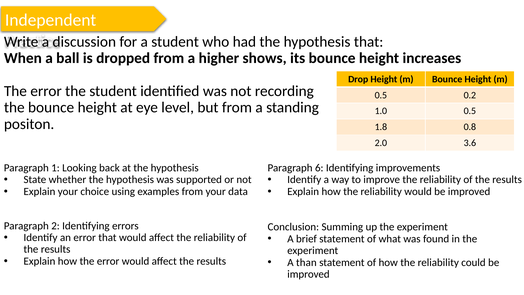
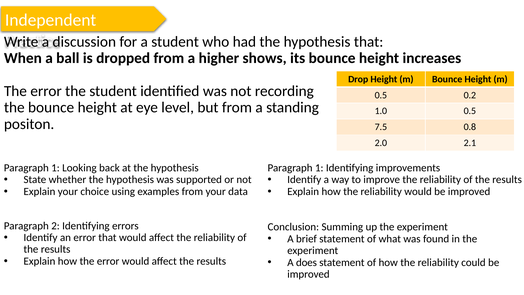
1.8: 1.8 -> 7.5 (381, 127)
3.6: 3.6 -> 2.1 (470, 143)
6: 6 -> 1 (319, 168)
than: than -> does (306, 262)
